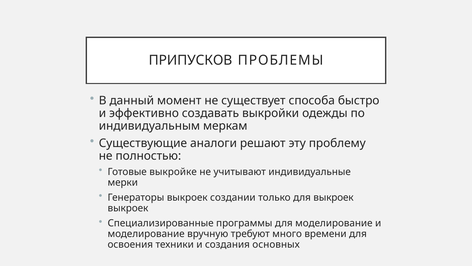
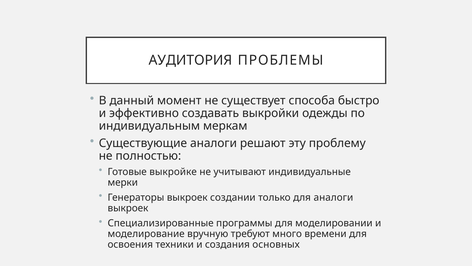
ПРИПУСКОВ: ПРИПУСКОВ -> АУДИТОРИЯ (190, 60)
для выкроек: выкроек -> аналоги (333, 197)
для моделирование: моделирование -> моделировании (334, 223)
